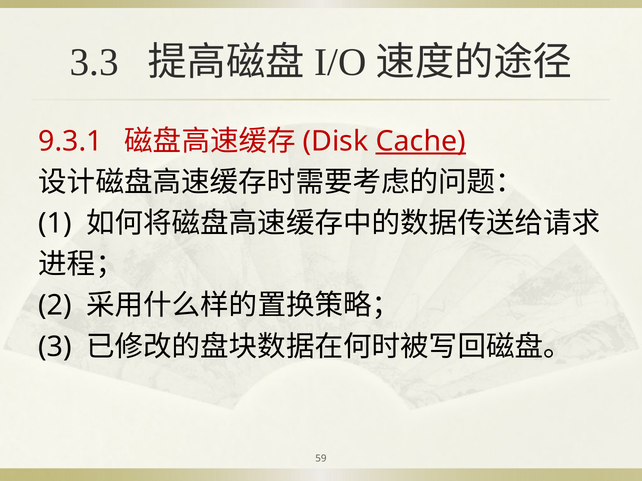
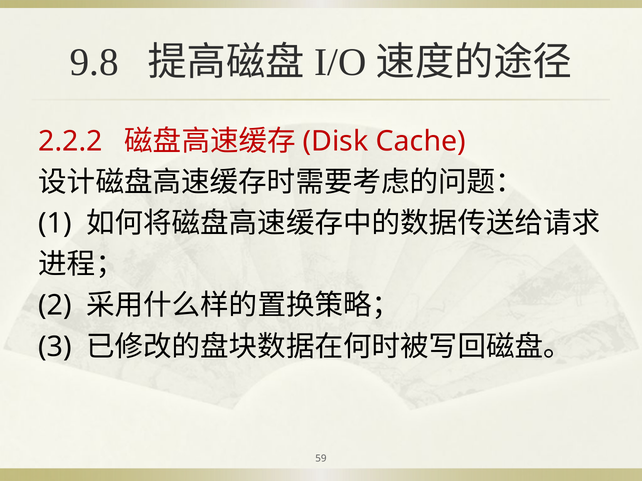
3.3: 3.3 -> 9.8 (94, 62)
9.3.1: 9.3.1 -> 2.2.2 (71, 141)
Cache underline: present -> none (421, 141)
